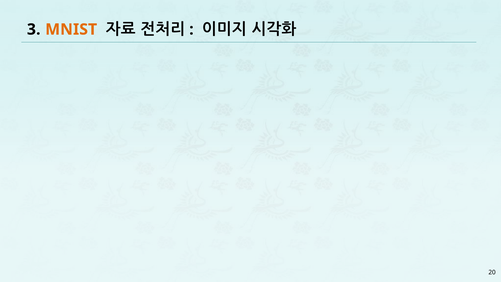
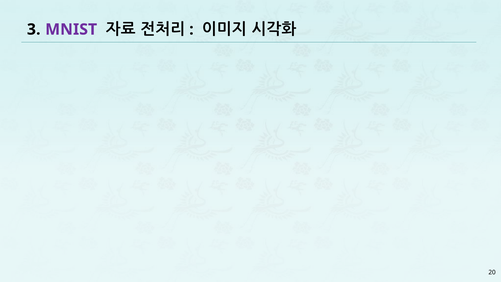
MNIST colour: orange -> purple (71, 29)
